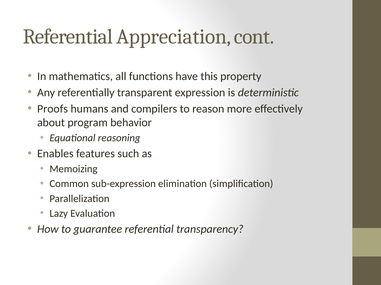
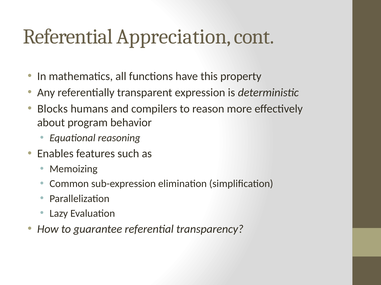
Proofs: Proofs -> Blocks (53, 109)
